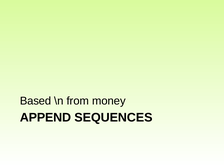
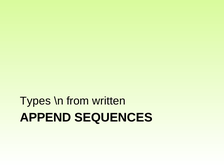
Based: Based -> Types (35, 101)
money: money -> written (109, 101)
